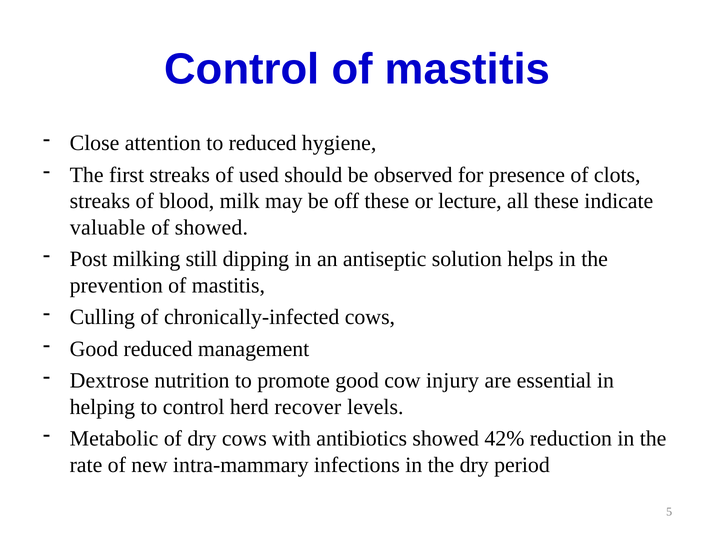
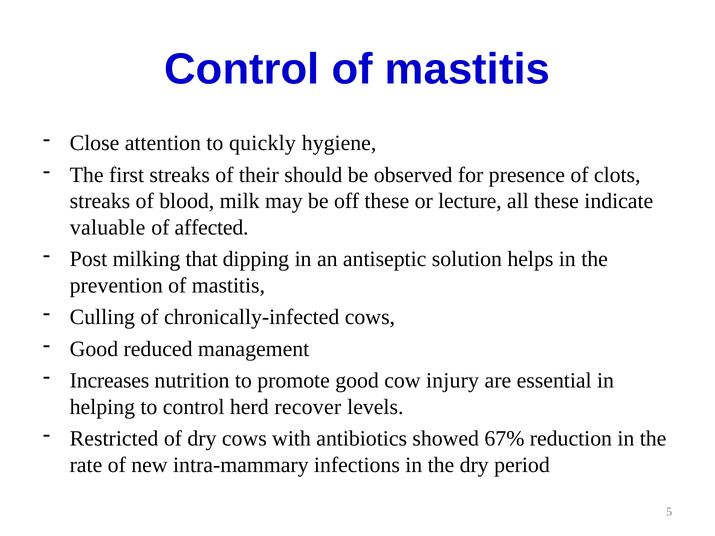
to reduced: reduced -> quickly (262, 143)
used: used -> their (259, 175)
of showed: showed -> affected (212, 228)
still: still -> that (202, 259)
Dextrose: Dextrose -> Increases (109, 381)
Metabolic: Metabolic -> Restricted (114, 439)
42%: 42% -> 67% (504, 439)
